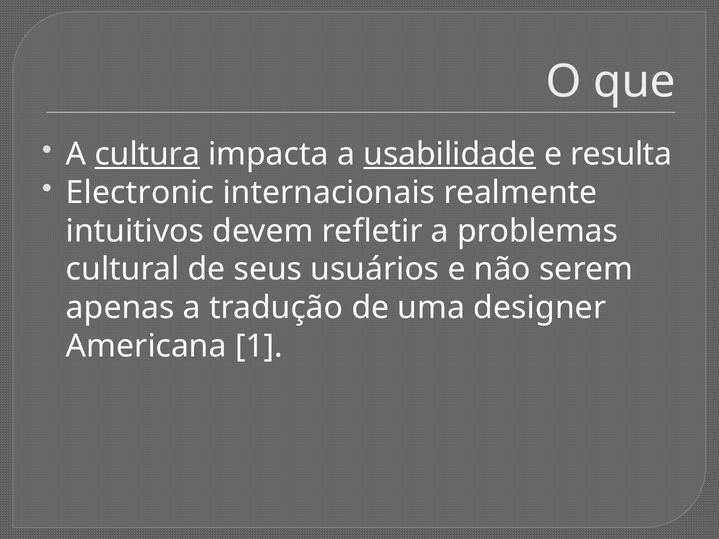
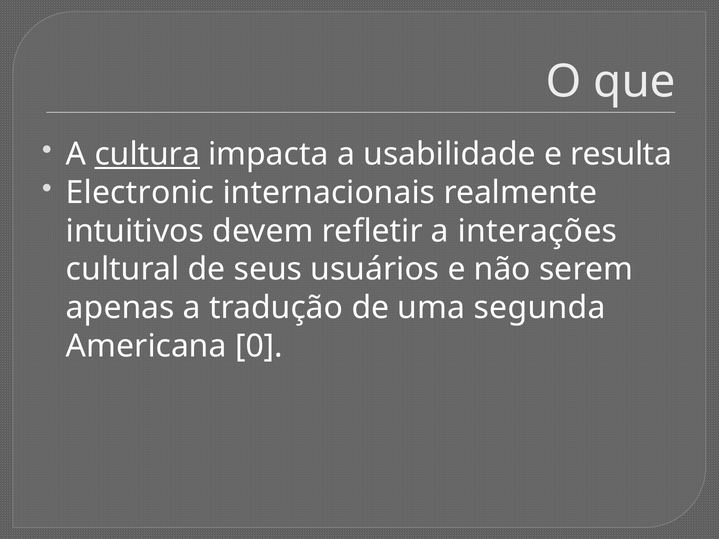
usabilidade underline: present -> none (450, 154)
problemas: problemas -> interações (537, 231)
designer: designer -> segunda (540, 308)
1: 1 -> 0 (259, 346)
